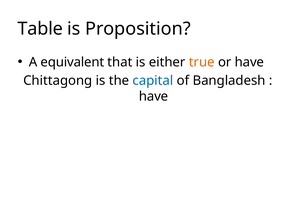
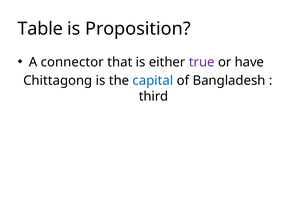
equivalent: equivalent -> connector (72, 62)
true colour: orange -> purple (202, 62)
have: have -> third (154, 96)
